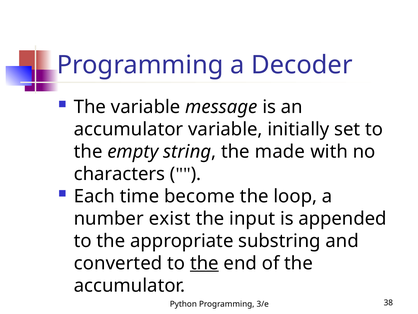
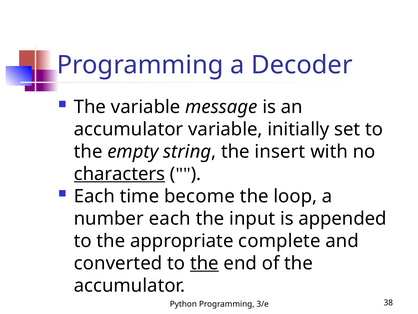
made: made -> insert (280, 151)
characters underline: none -> present (119, 174)
number exist: exist -> each (170, 218)
substring: substring -> complete (279, 241)
